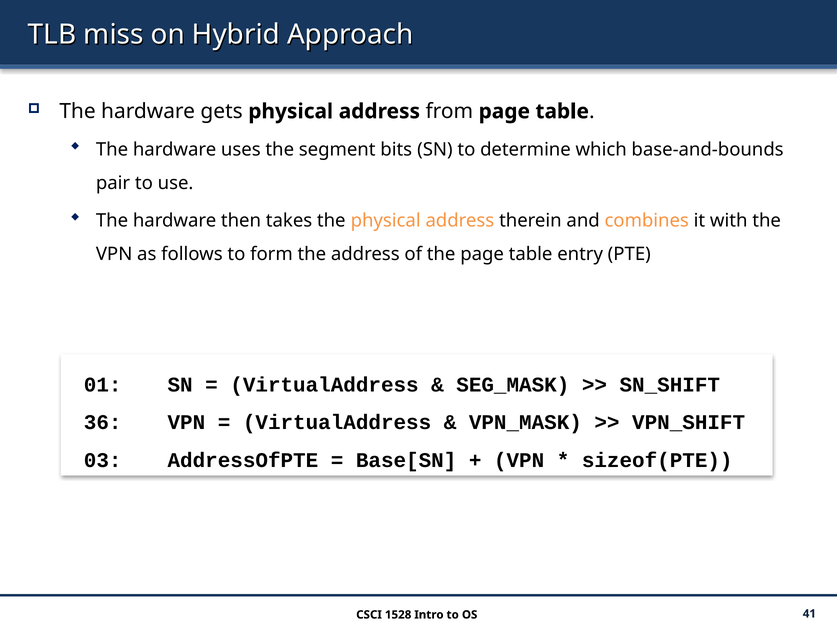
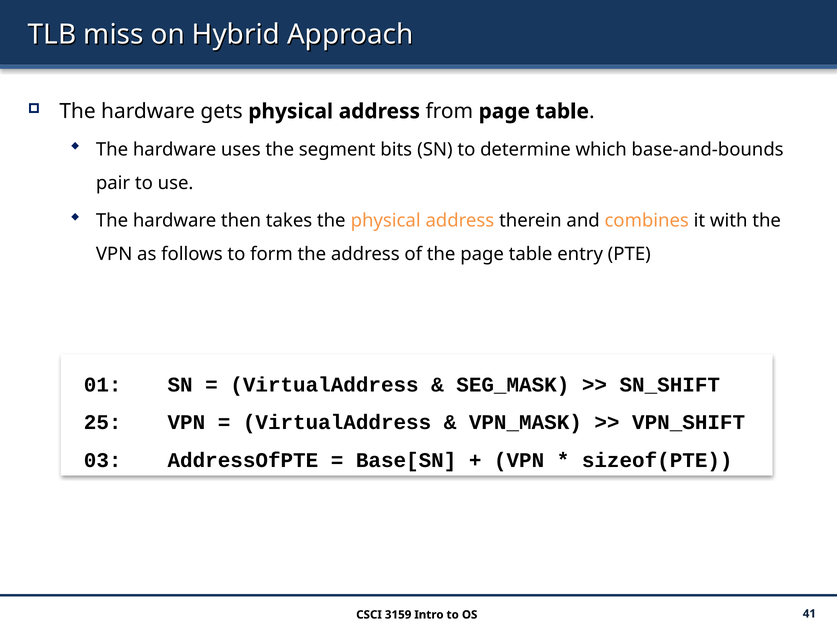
36: 36 -> 25 (103, 422)
1528: 1528 -> 3159 (398, 614)
